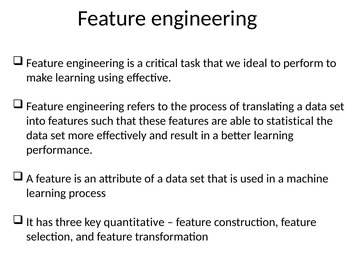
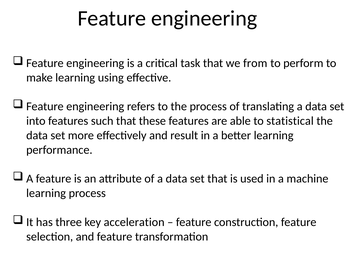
ideal: ideal -> from (255, 63)
quantitative: quantitative -> acceleration (134, 222)
